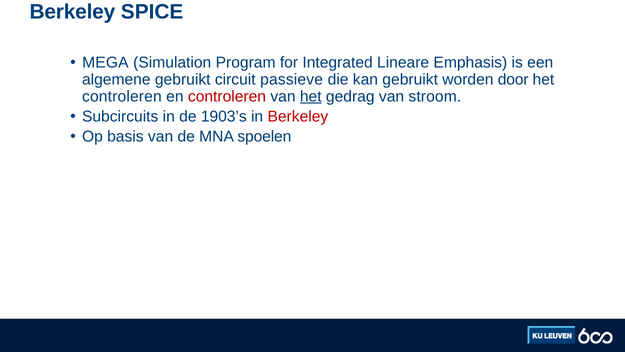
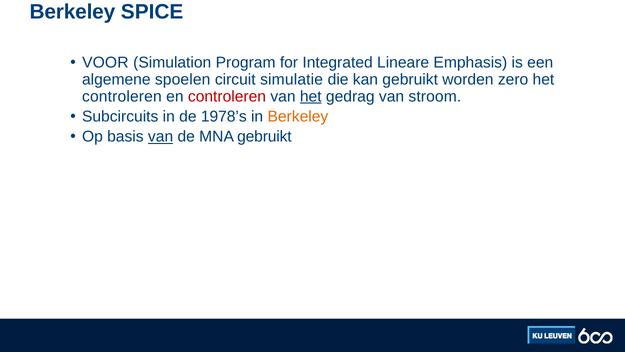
MEGA: MEGA -> VOOR (105, 63)
algemene gebruikt: gebruikt -> spoelen (183, 79)
passieve: passieve -> simulatie (292, 79)
door: door -> zero (513, 79)
1903’s: 1903’s -> 1978’s (224, 116)
Berkeley colour: red -> orange (298, 116)
van underline: none -> present (161, 137)
MNA spoelen: spoelen -> gebruikt (264, 137)
